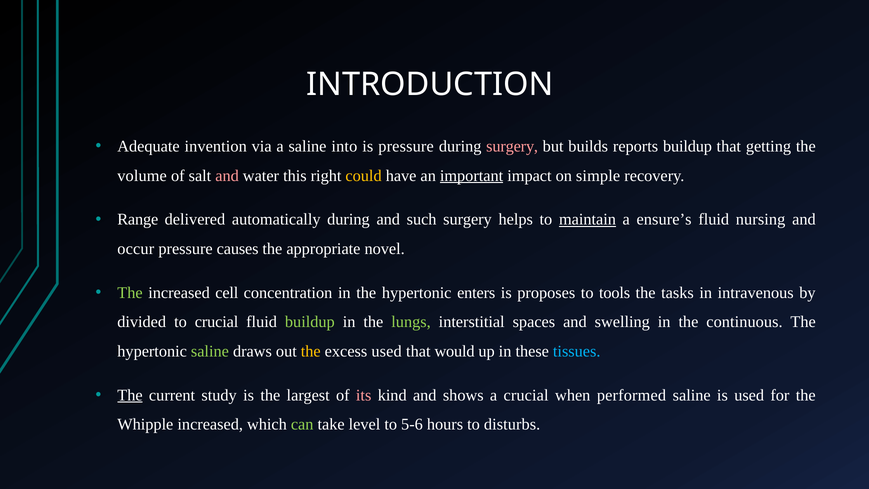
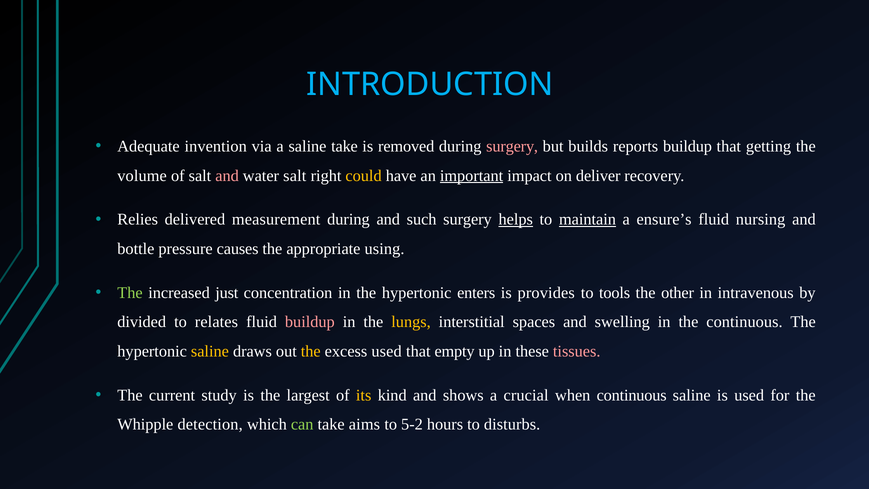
INTRODUCTION colour: white -> light blue (430, 85)
saline into: into -> take (345, 146)
is pressure: pressure -> removed (406, 146)
water this: this -> salt (295, 176)
simple: simple -> deliver (598, 176)
Range: Range -> Relies (138, 220)
automatically: automatically -> measurement (276, 220)
helps underline: none -> present (516, 220)
occur: occur -> bottle (136, 249)
novel: novel -> using (385, 249)
cell: cell -> just (227, 293)
proposes: proposes -> provides (546, 293)
tasks: tasks -> other (678, 293)
to crucial: crucial -> relates (216, 322)
buildup colour: light green -> pink (310, 322)
lungs colour: light green -> yellow (411, 322)
saline colour: light green -> yellow (210, 351)
would: would -> empty (455, 351)
tissues colour: light blue -> pink (577, 351)
The underline: present -> none (130, 395)
its colour: pink -> yellow (364, 395)
when performed: performed -> continuous (632, 395)
Whipple increased: increased -> detection (210, 424)
level: level -> aims (364, 424)
5-6: 5-6 -> 5-2 (412, 424)
